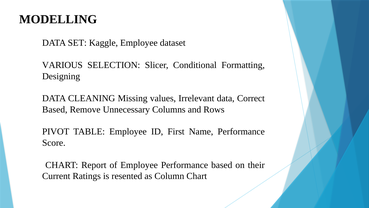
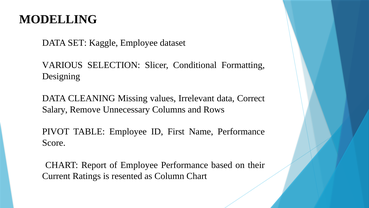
Based: Based -> Salary (55, 109)
